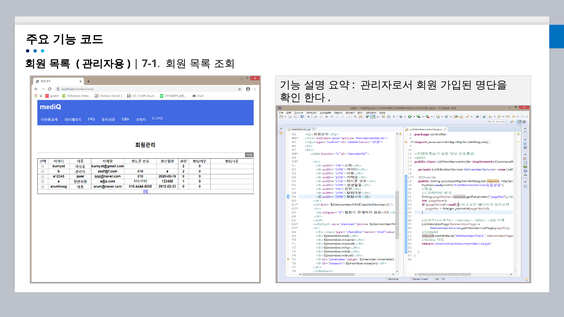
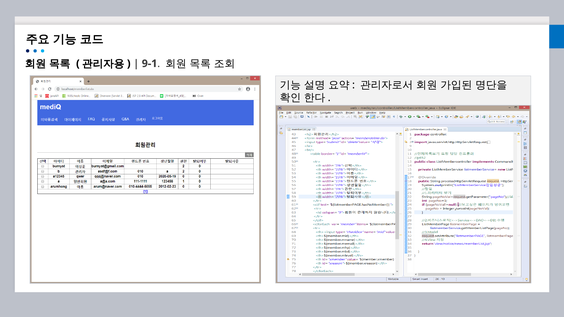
7-1: 7-1 -> 9-1 (150, 64)
